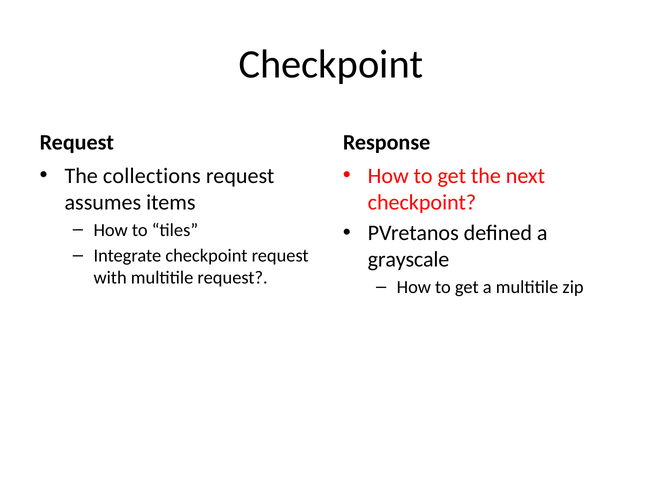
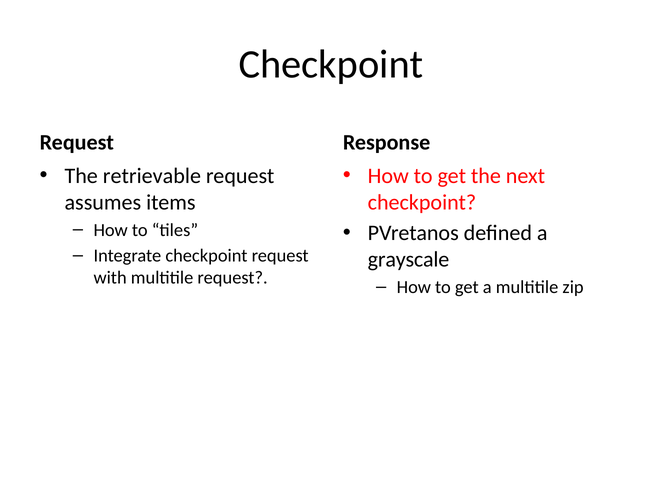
collections: collections -> retrievable (152, 176)
